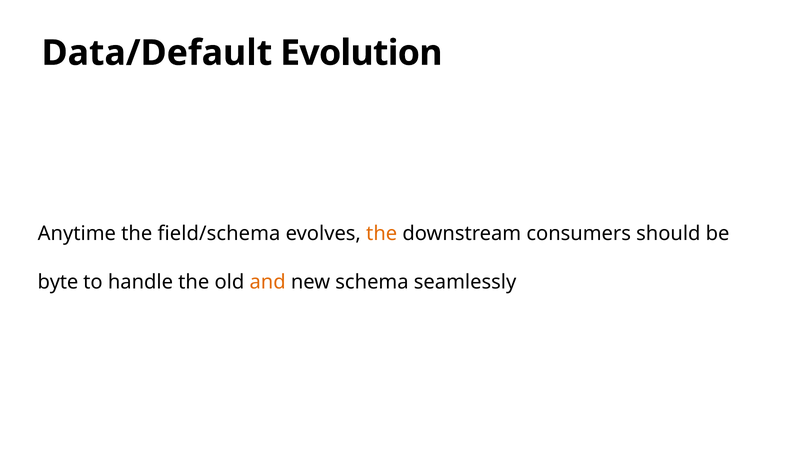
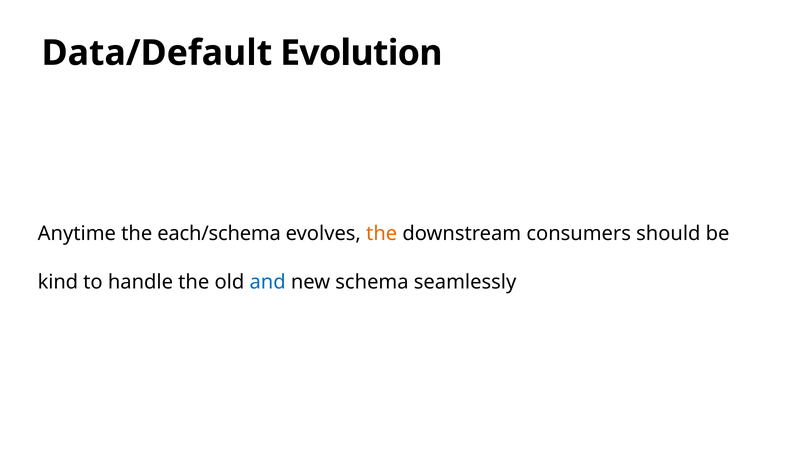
field/schema: field/schema -> each/schema (219, 233)
byte: byte -> kind (58, 282)
and colour: orange -> blue (268, 282)
